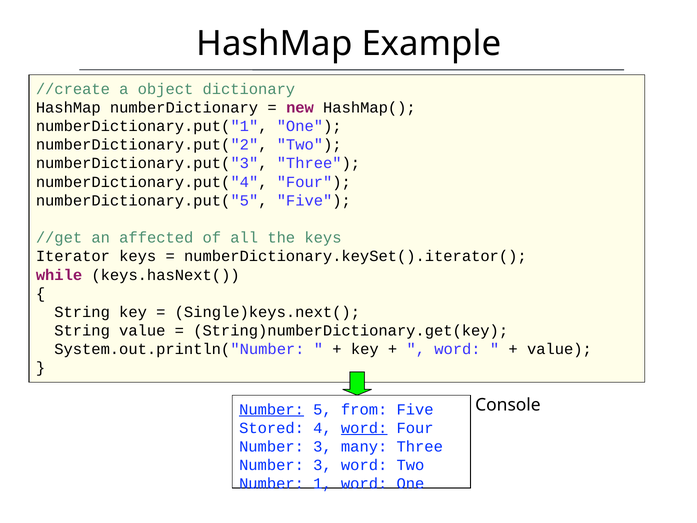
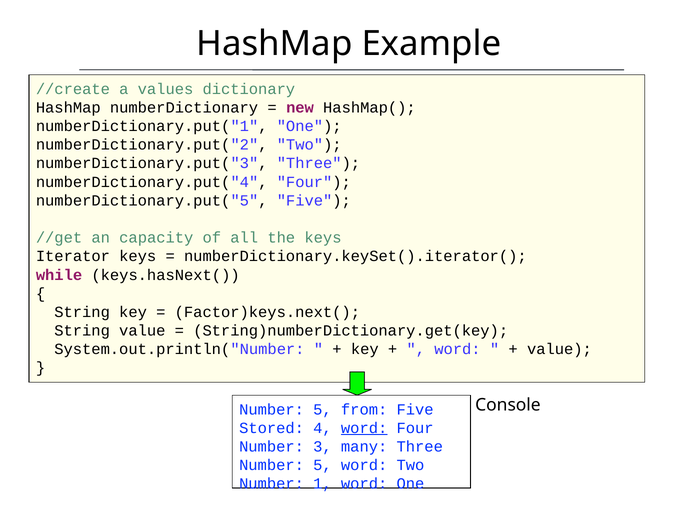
object: object -> values (166, 89)
affected: affected -> capacity (156, 238)
Single)keys.next(: Single)keys.next( -> Factor)keys.next( (267, 312)
Number underline: present -> none (272, 409)
3: 3 -> 5 (322, 465)
